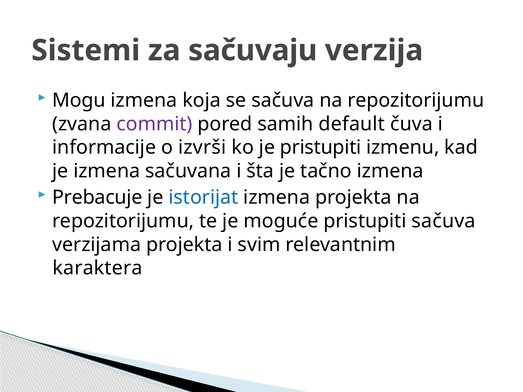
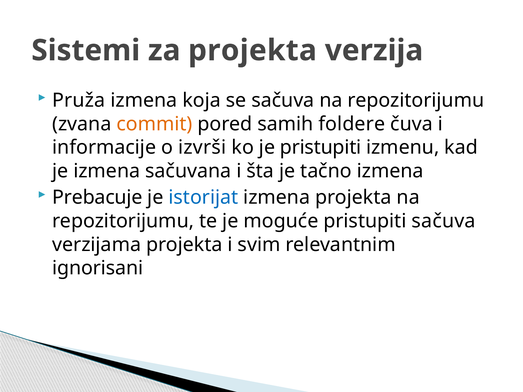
za sačuvaju: sačuvaju -> projekta (252, 50)
Mogu: Mogu -> Pruža (79, 100)
commit colour: purple -> orange (155, 124)
default: default -> foldere (352, 124)
karaktera: karaktera -> ignorisani (98, 268)
